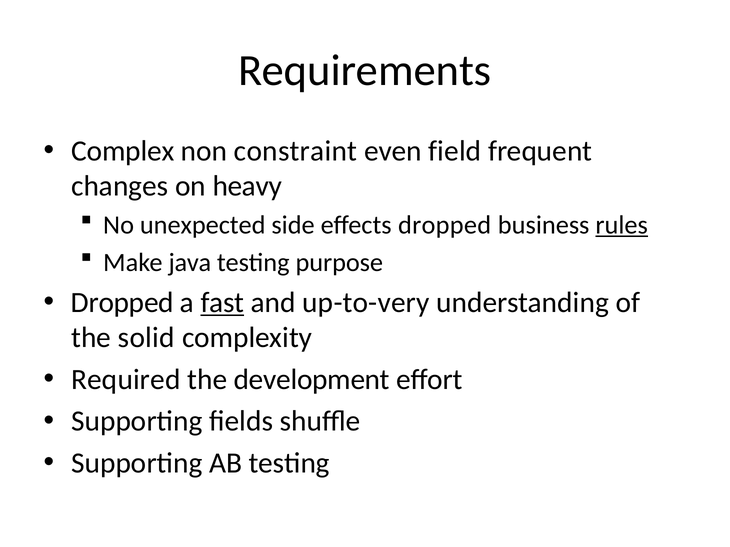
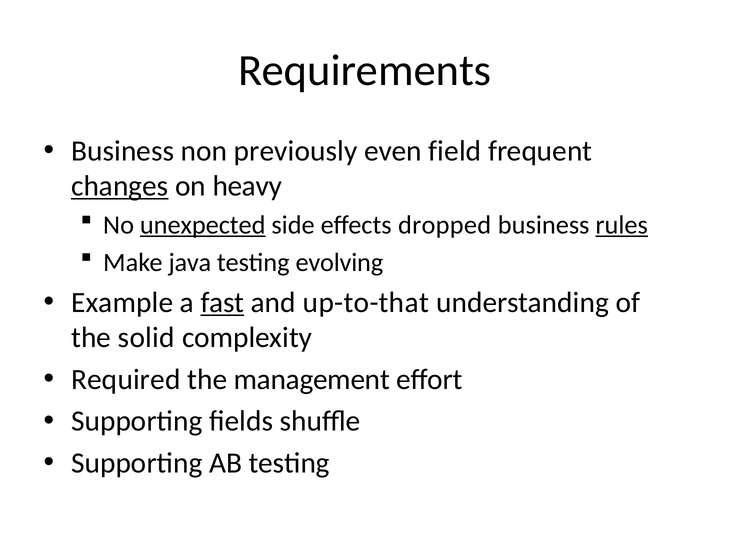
Complex: Complex -> Business (123, 151)
constraint: constraint -> previously (296, 151)
changes underline: none -> present (120, 186)
unexpected underline: none -> present (203, 225)
purpose: purpose -> evolving (339, 263)
Dropped: Dropped -> Example (122, 303)
up-to-very: up-to-very -> up-to-that (366, 303)
development: development -> management (312, 380)
